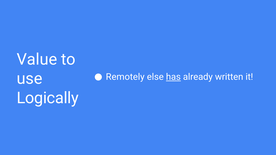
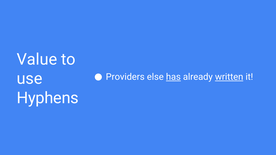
Remotely: Remotely -> Providers (125, 77)
written underline: none -> present (229, 77)
Logically: Logically -> Hyphens (48, 98)
